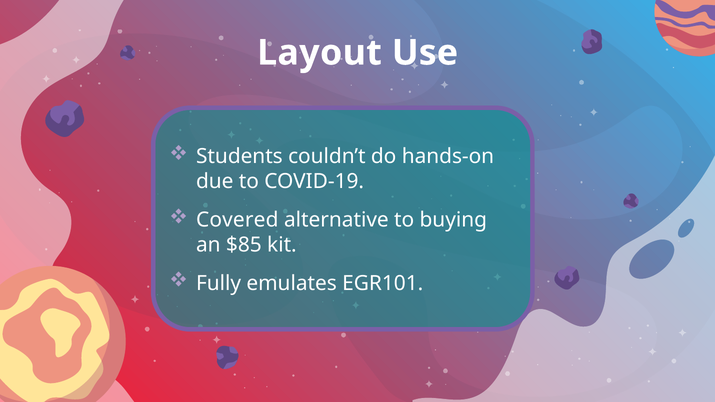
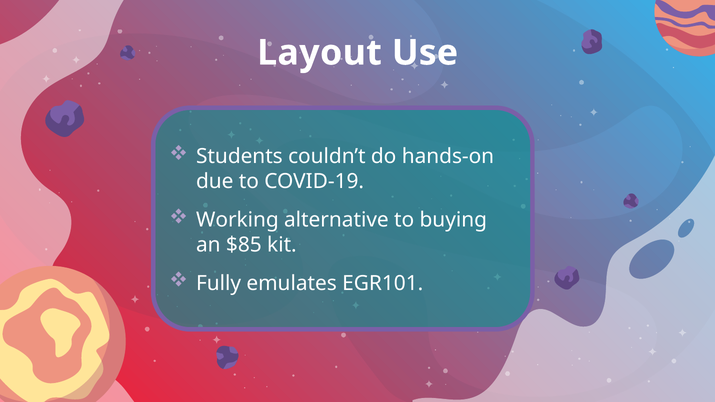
Covered: Covered -> Working (237, 220)
